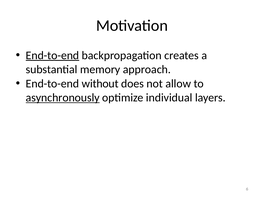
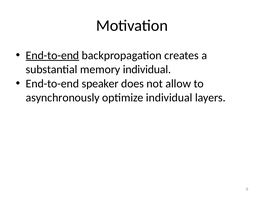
memory approach: approach -> individual (147, 69)
without: without -> speaker (100, 84)
asynchronously underline: present -> none (63, 98)
